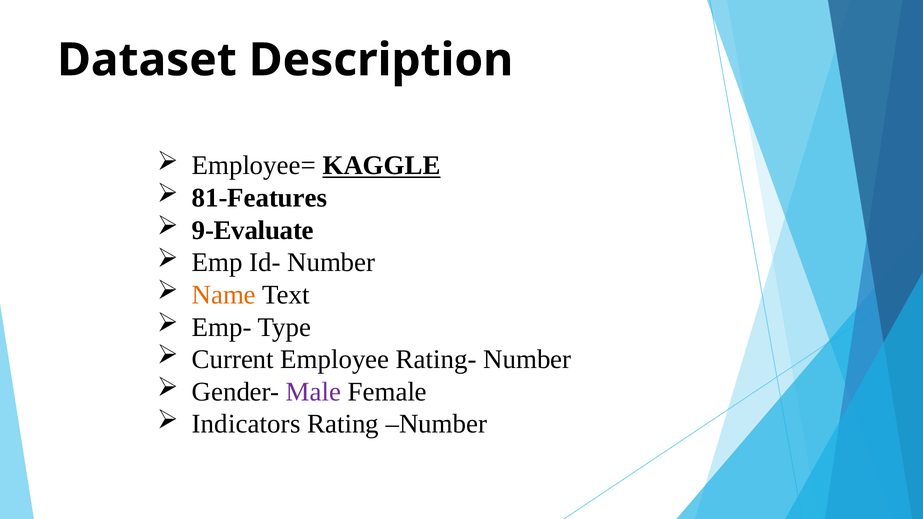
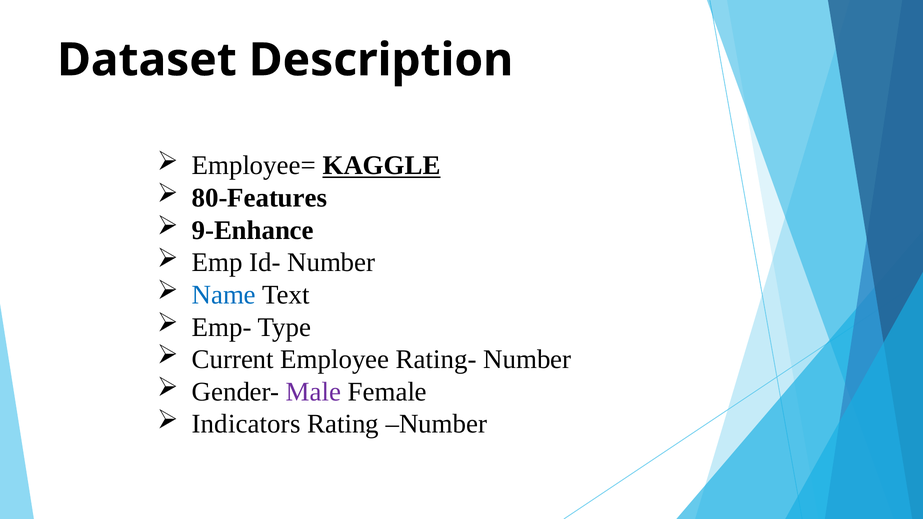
81-Features: 81-Features -> 80-Features (259, 198)
9-Evaluate: 9-Evaluate -> 9-Enhance (253, 230)
Name colour: orange -> blue (224, 295)
